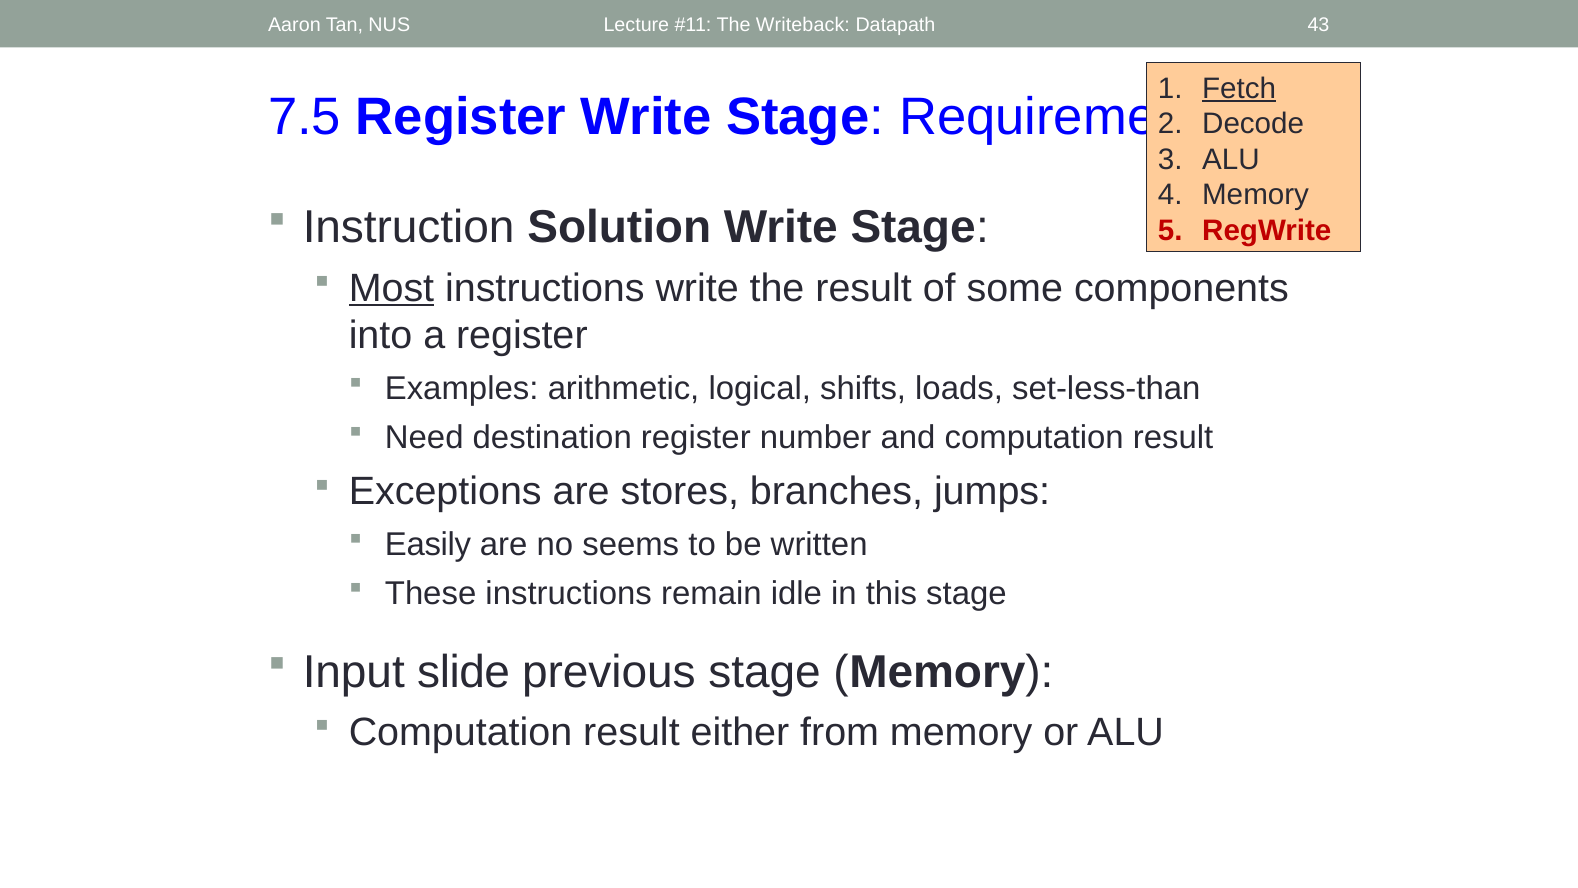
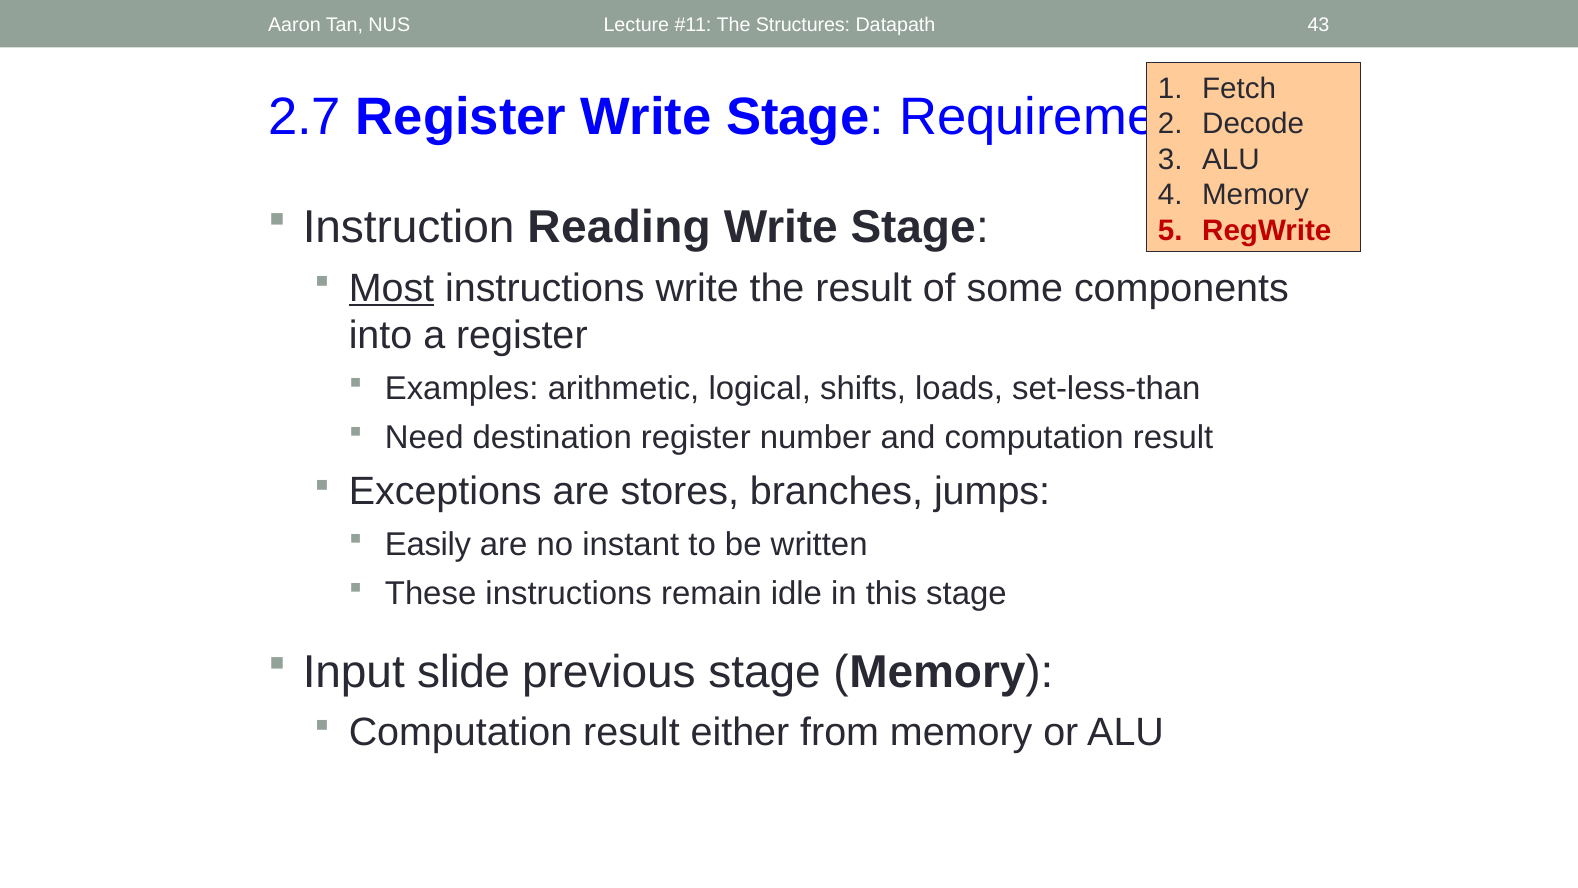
Writeback: Writeback -> Structures (803, 25)
Fetch underline: present -> none (1239, 88)
7.5: 7.5 -> 2.7 (305, 117)
Solution: Solution -> Reading (619, 228)
seems: seems -> instant (631, 544)
